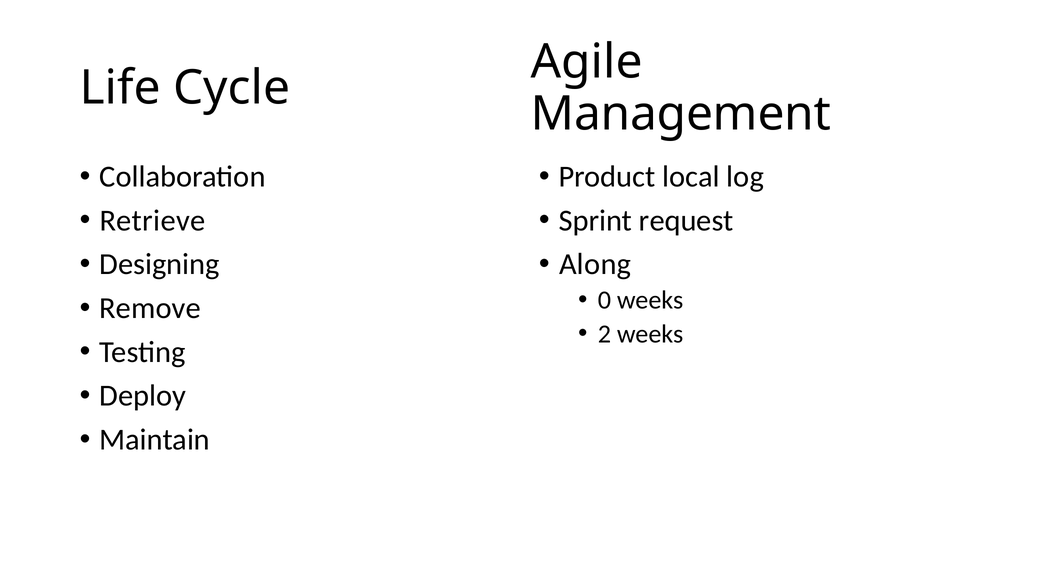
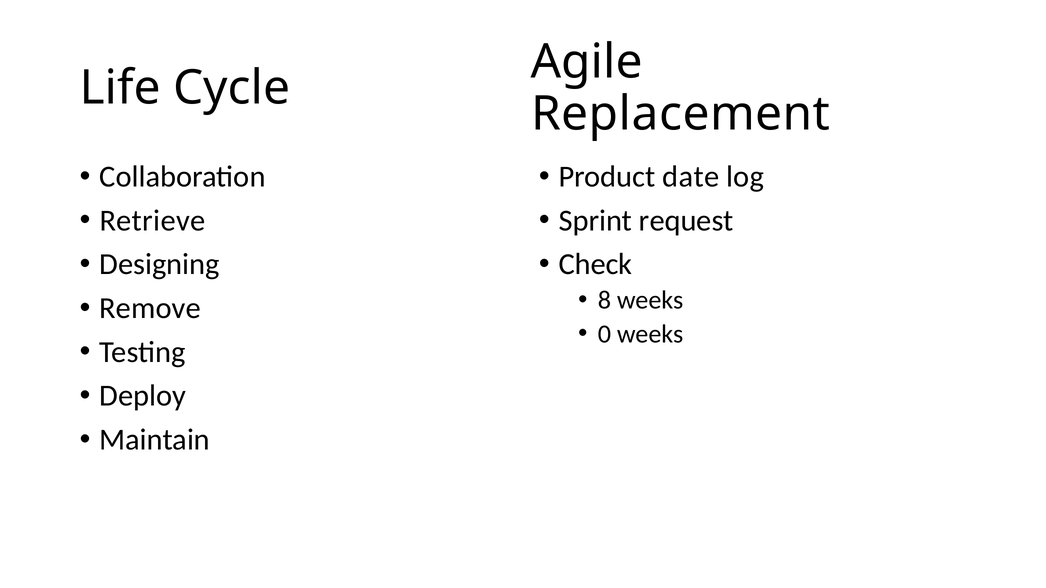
Management: Management -> Replacement (681, 114)
local: local -> date (691, 177)
Along: Along -> Check (595, 264)
0: 0 -> 8 (604, 300)
2: 2 -> 0 (604, 334)
